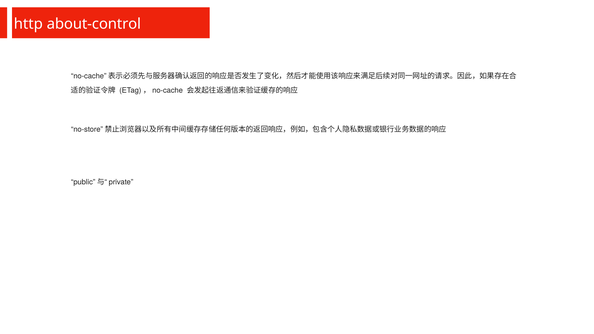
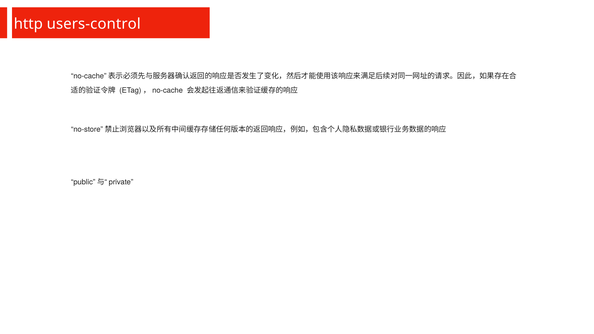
about-control: about-control -> users-control (94, 24)
